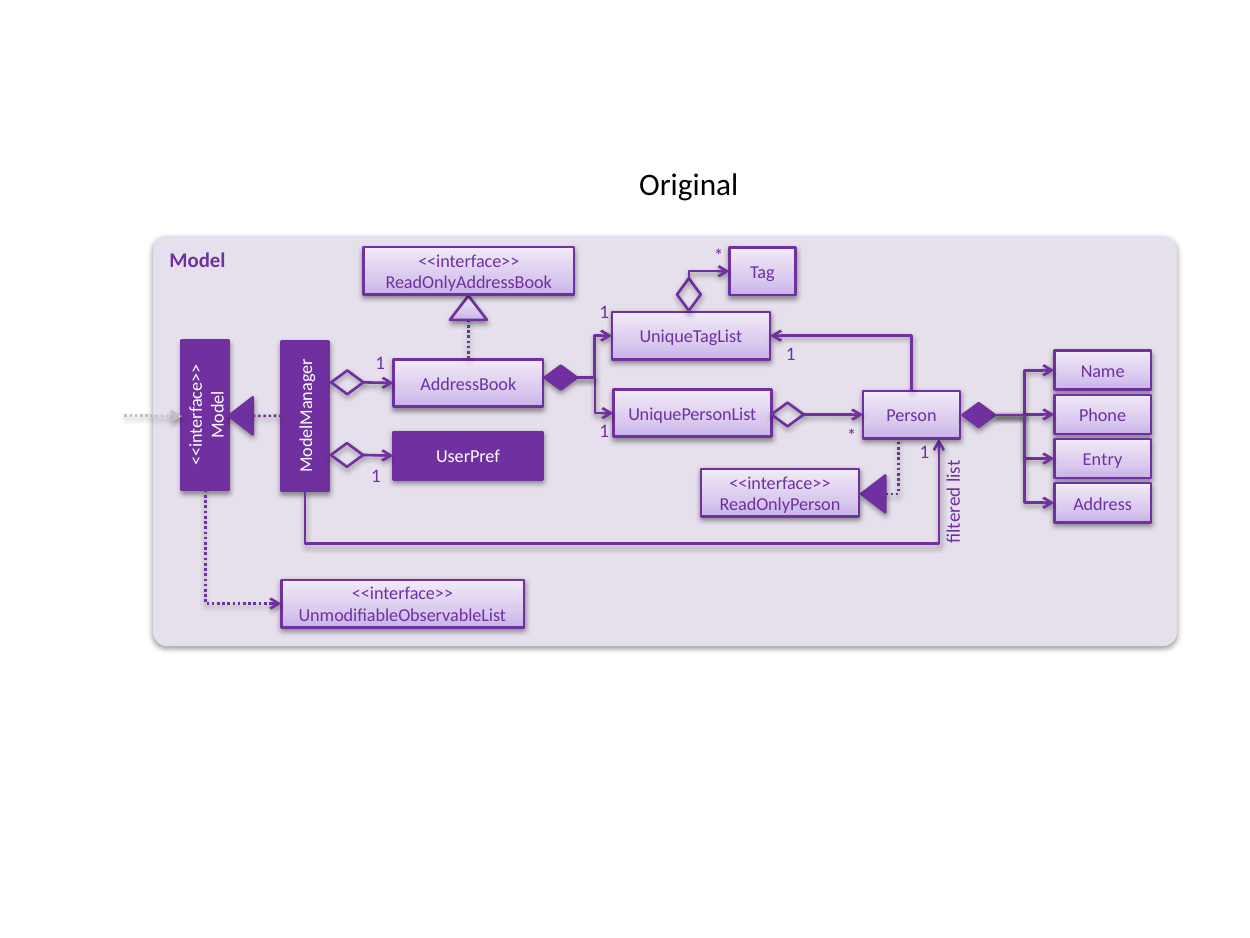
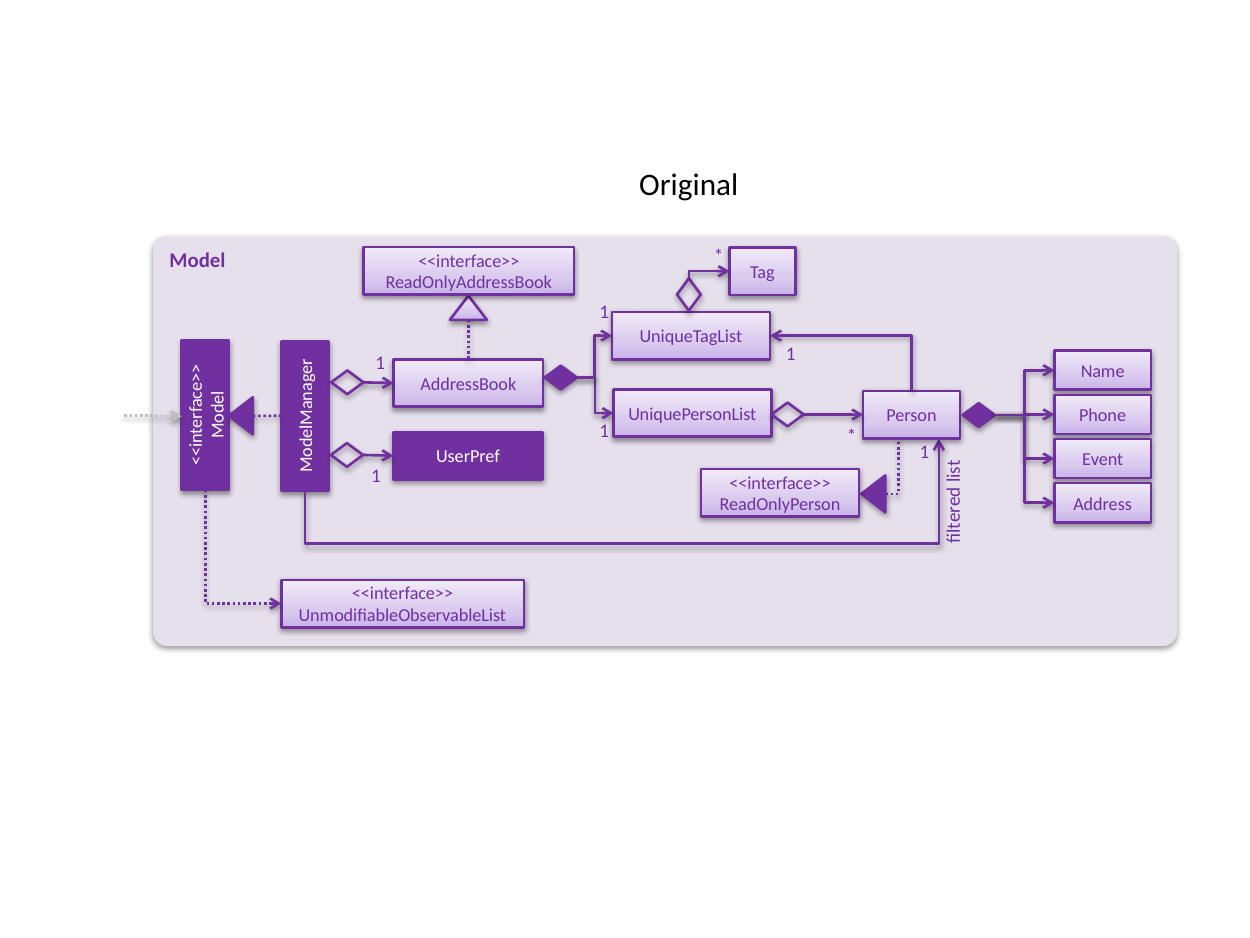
Entry: Entry -> Event (1103, 460)
